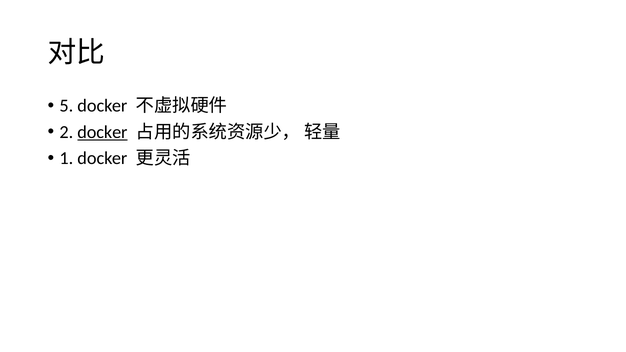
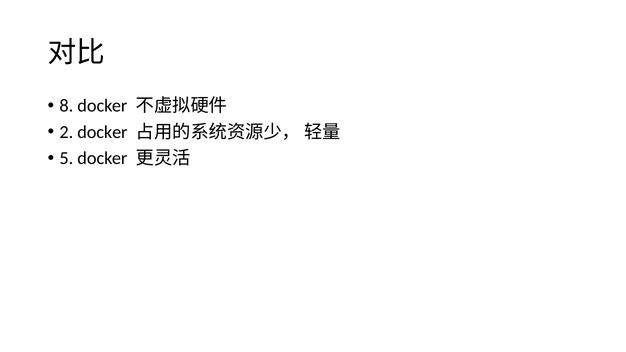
5: 5 -> 8 (66, 106)
docker underline: present -> none (102, 132)
1: 1 -> 5 (66, 158)
